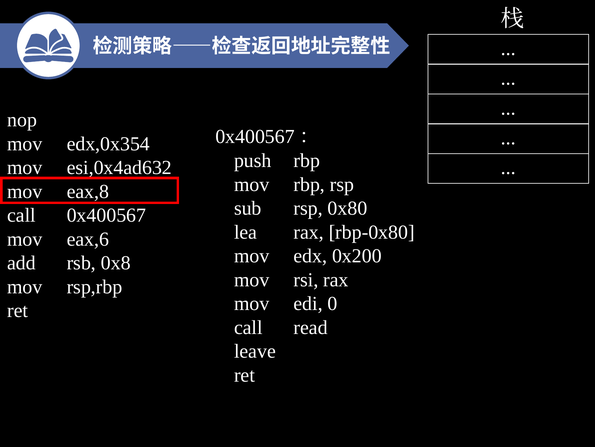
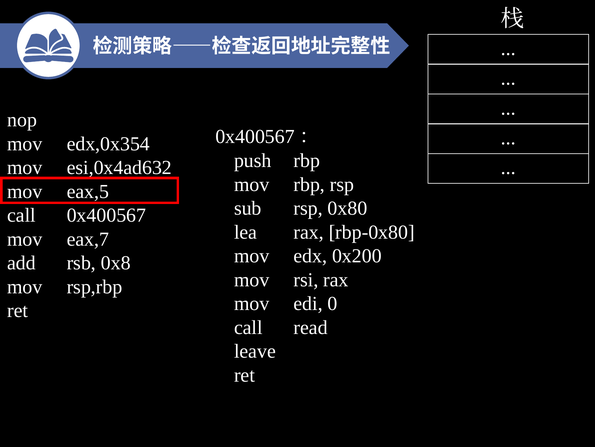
eax,8: eax,8 -> eax,5 (88, 191)
eax,6: eax,6 -> eax,7 (88, 239)
